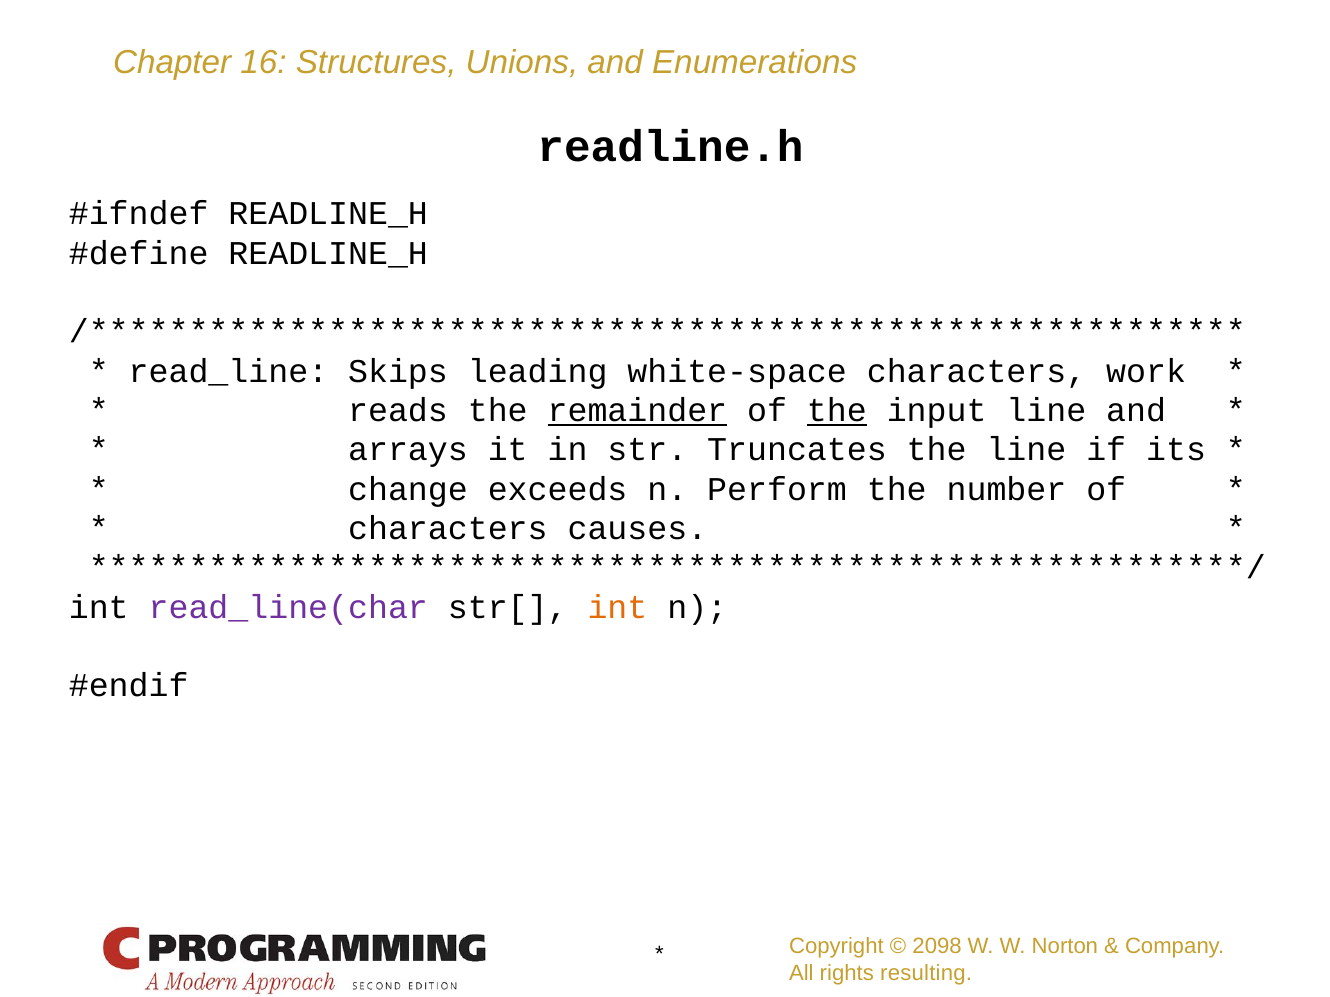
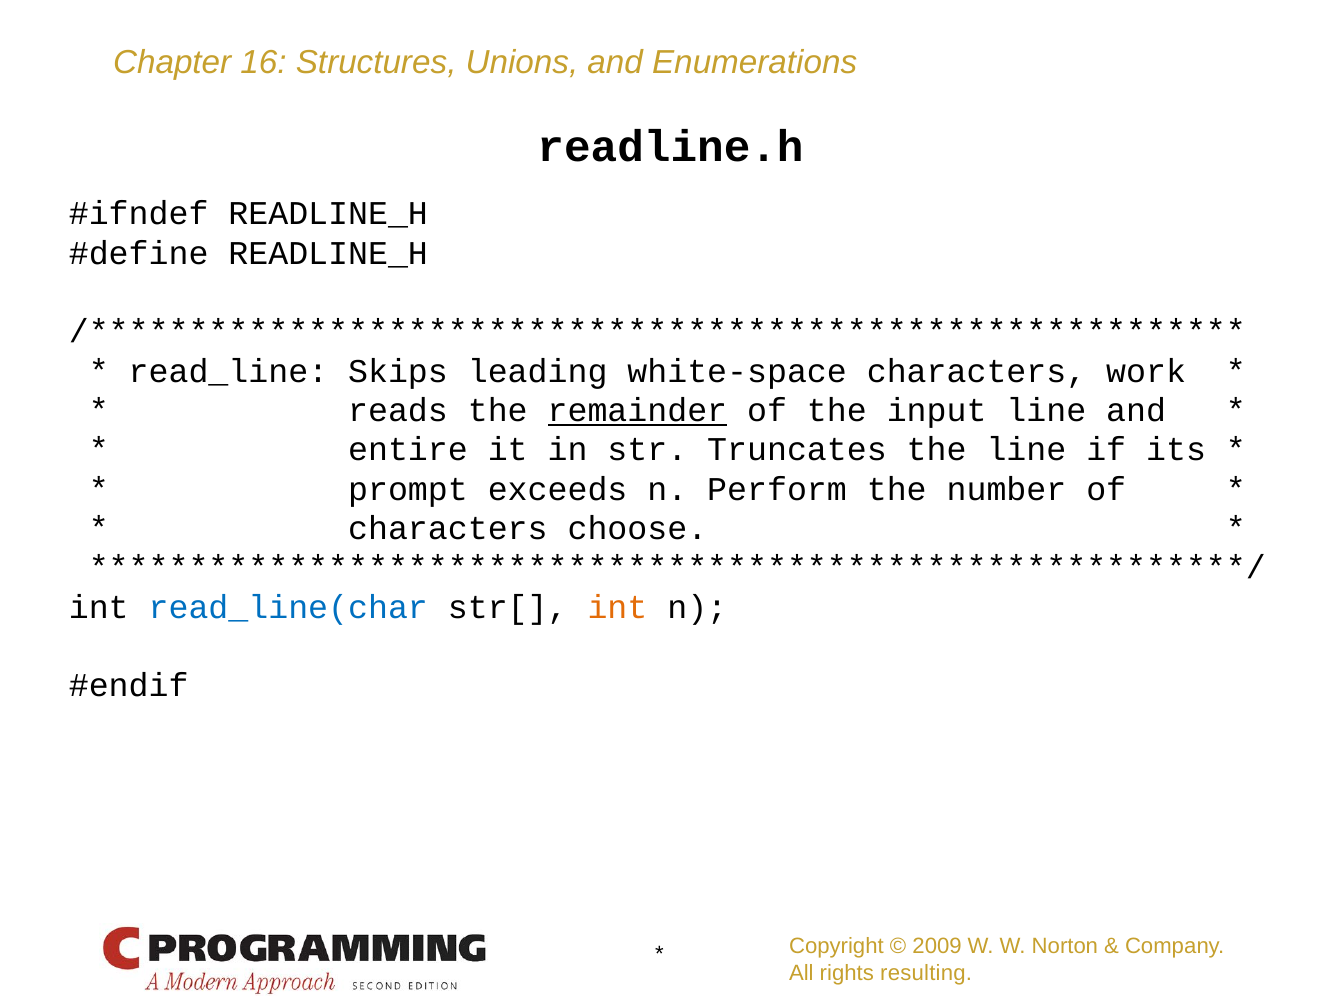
the underline: present -> none (837, 411)
arrays: arrays -> entire (408, 450)
change: change -> prompt (408, 489)
causes: causes -> choose (637, 529)
read_line(char colour: purple -> blue (288, 607)
2098: 2098 -> 2009 (937, 947)
